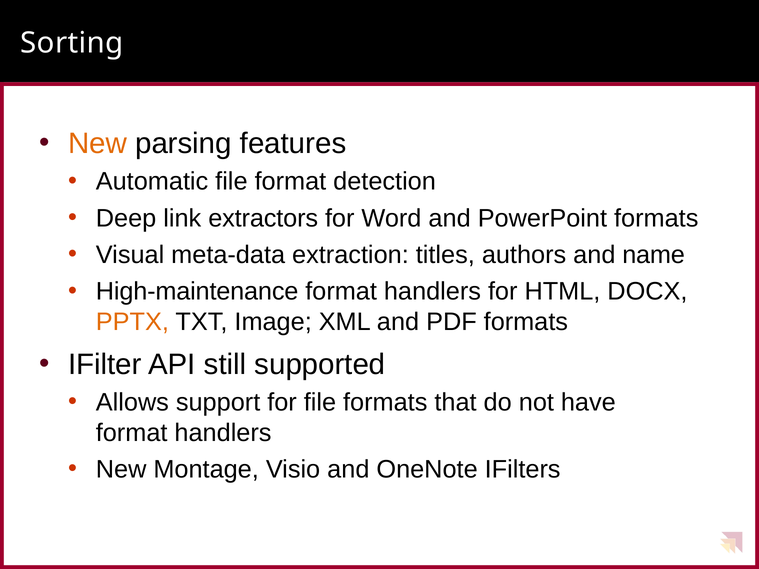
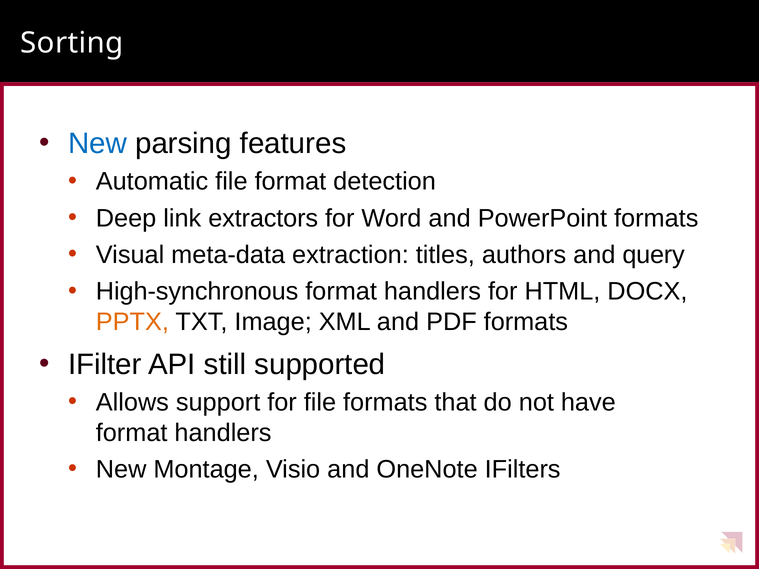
New colour: orange -> blue (98, 144)
name: name -> query (654, 255)
High-maintenance: High-maintenance -> High-synchronous (197, 292)
